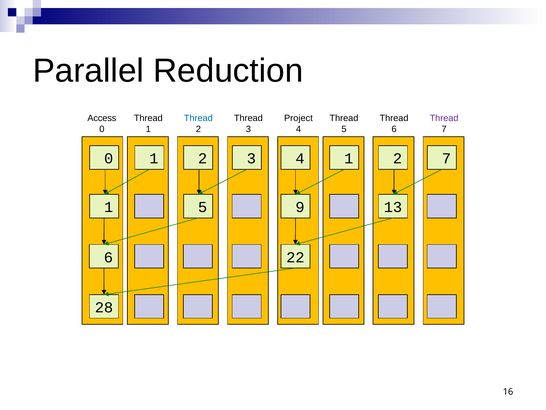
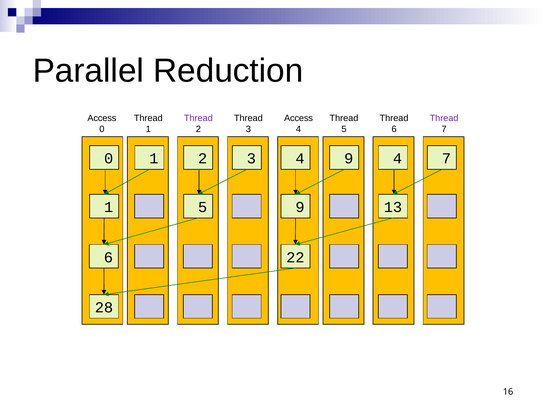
Thread colour: blue -> purple (198, 118)
Project: Project -> Access (299, 118)
1 1: 1 -> 9 (349, 158)
4 2: 2 -> 4 (397, 158)
